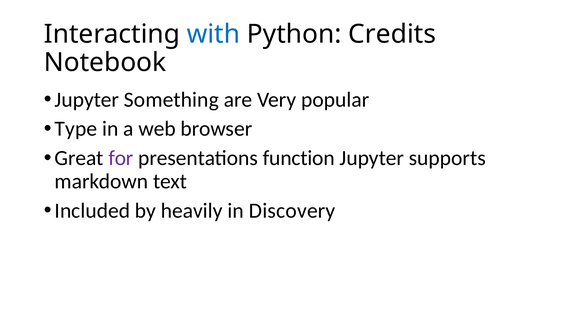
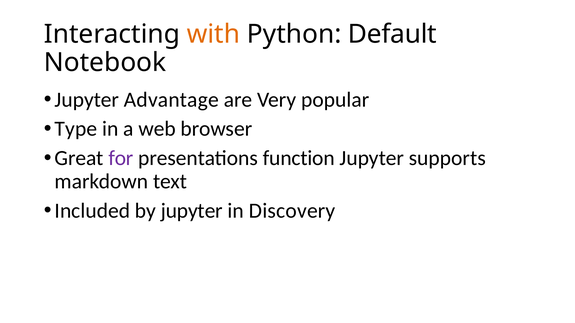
with colour: blue -> orange (213, 34)
Credits: Credits -> Default (392, 34)
Something: Something -> Advantage (171, 100)
by heavily: heavily -> jupyter (192, 211)
